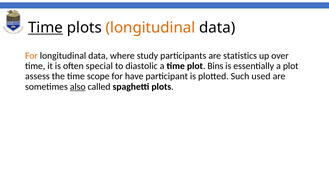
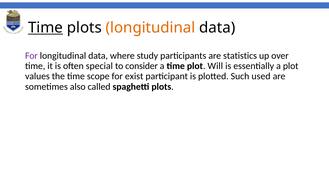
For colour: orange -> purple (31, 56)
diastolic: diastolic -> consider (142, 66)
Bins: Bins -> Will (215, 66)
assess: assess -> values (37, 76)
have: have -> exist (134, 76)
also underline: present -> none (78, 87)
